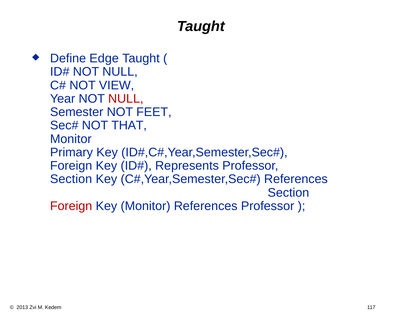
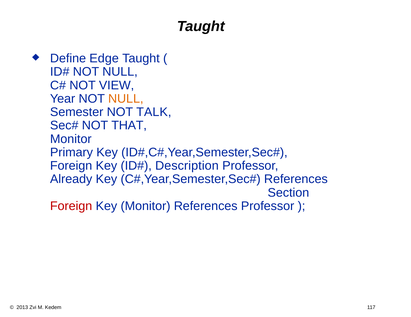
NULL colour: red -> orange (126, 99)
FEET: FEET -> TALK (154, 112)
Represents: Represents -> Description (187, 166)
Section: Section -> Already (71, 180)
